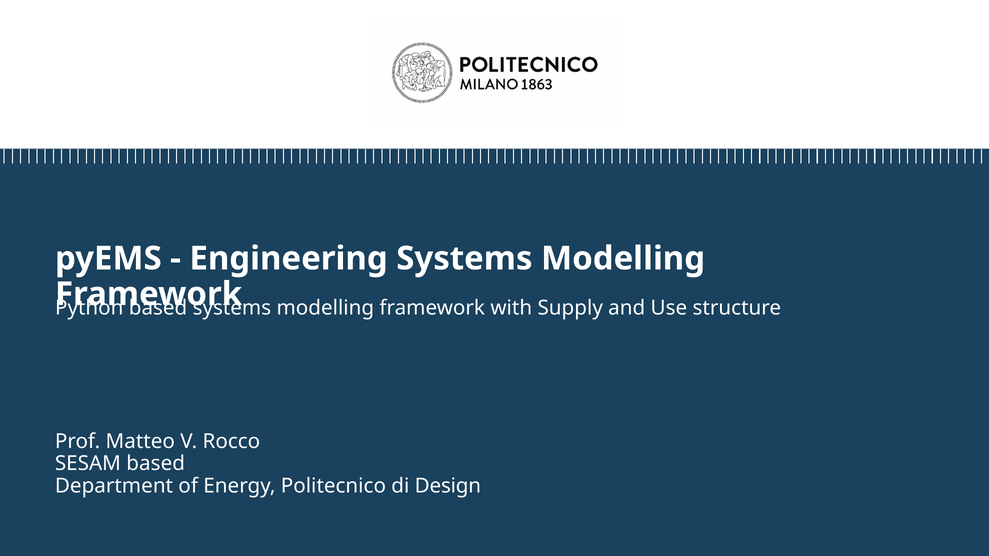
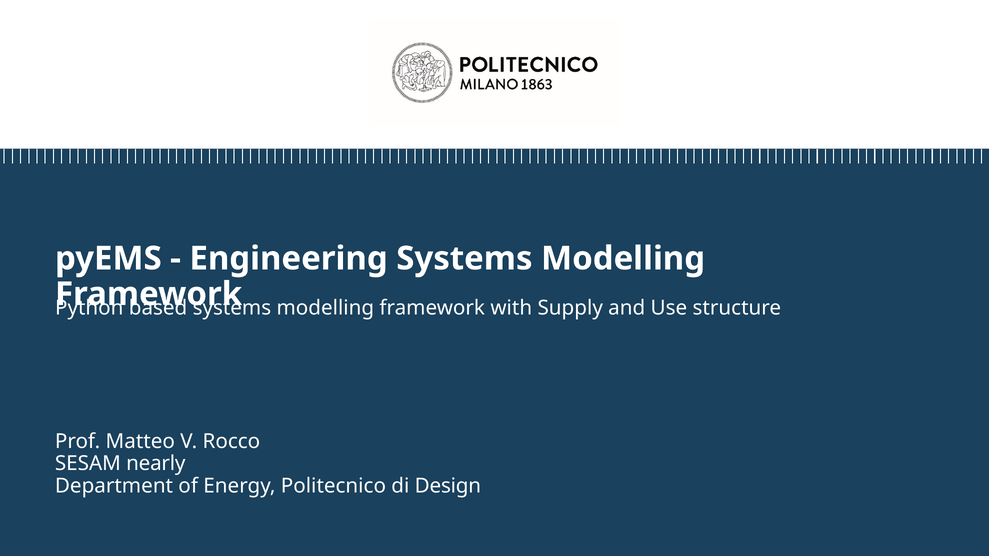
SESAM based: based -> nearly (156, 464)
